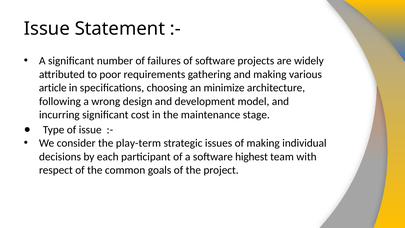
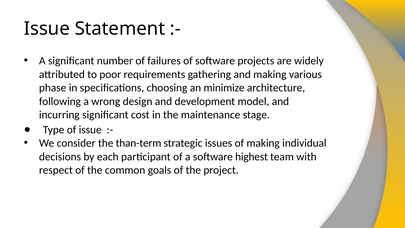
article: article -> phase (53, 88)
play-term: play-term -> than-term (139, 143)
